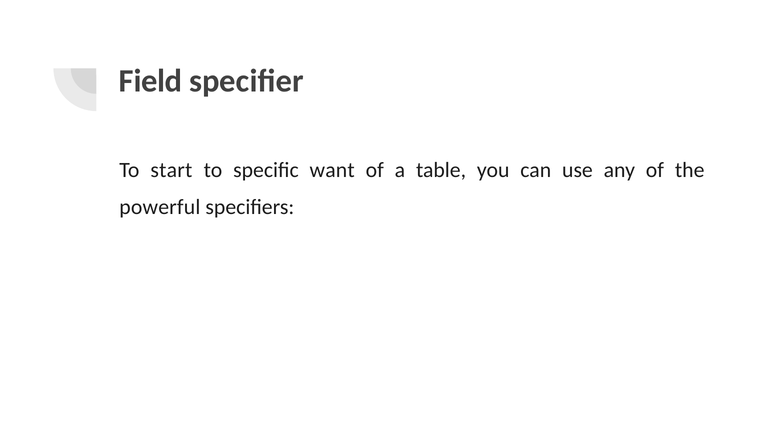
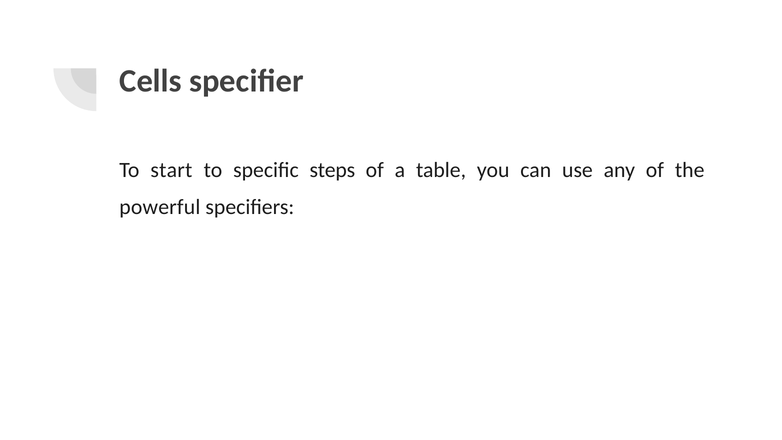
Field: Field -> Cells (151, 81)
want: want -> steps (332, 170)
